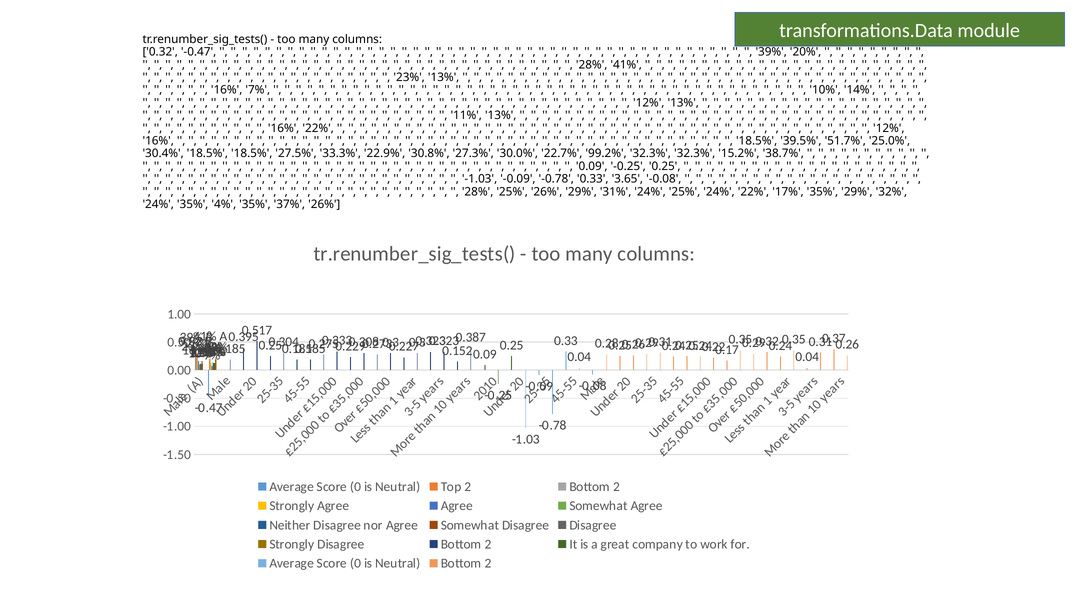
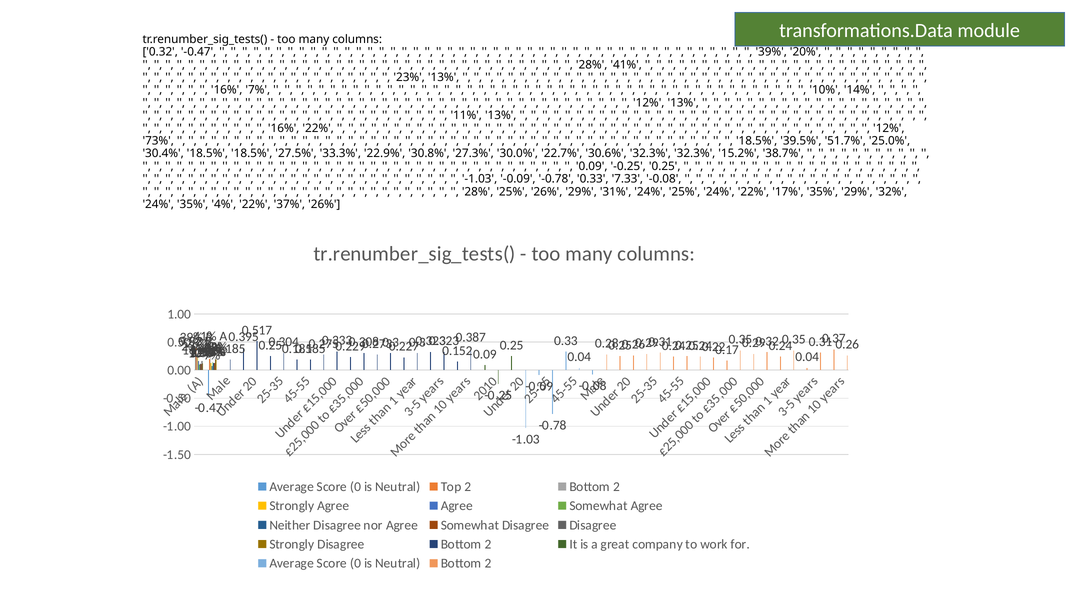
16%: 16% -> 73% (158, 141)
99.2%: 99.2% -> 30.6% (606, 154)
3.65: 3.65 -> 7.33 (627, 179)
4% 35%: 35% -> 22% (255, 204)
